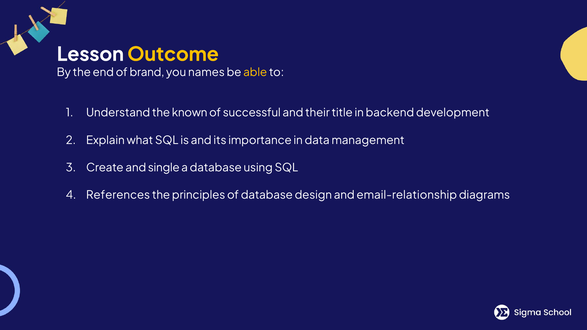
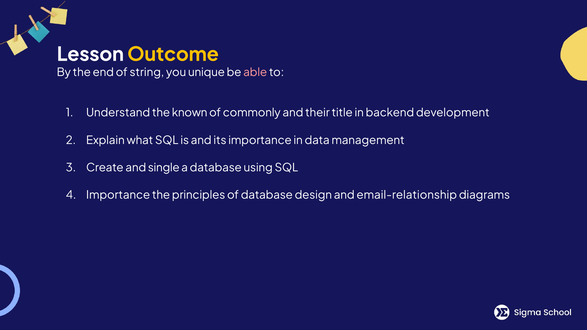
brand: brand -> string (147, 72)
names: names -> unique (206, 72)
able colour: yellow -> pink (255, 72)
successful: successful -> commonly (252, 113)
References: References -> Importance (118, 195)
